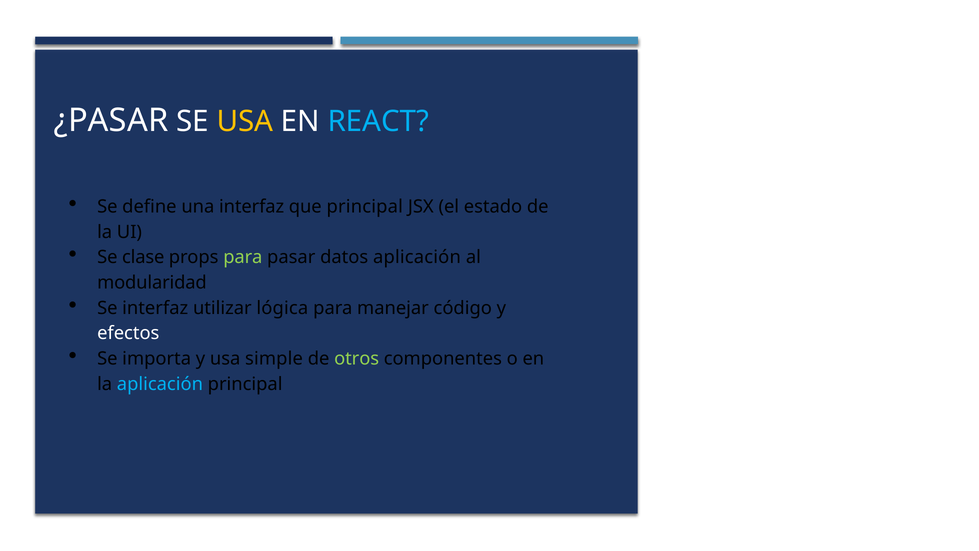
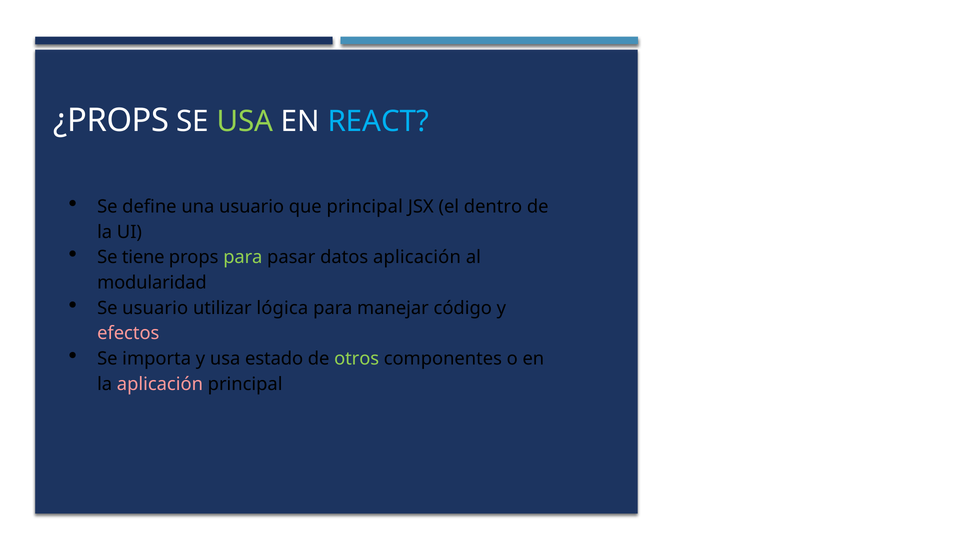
¿PASAR: ¿PASAR -> ¿PROPS (111, 120)
USA colour: yellow -> light green (245, 121)
una interfaz: interfaz -> usuario (252, 207)
estado: estado -> dentro (493, 207)
clase: clase -> tiene (143, 257)
Se interfaz: interfaz -> usuario (155, 308)
efectos colour: white -> pink (128, 333)
simple: simple -> estado (274, 359)
aplicación colour: light blue -> pink (160, 384)
